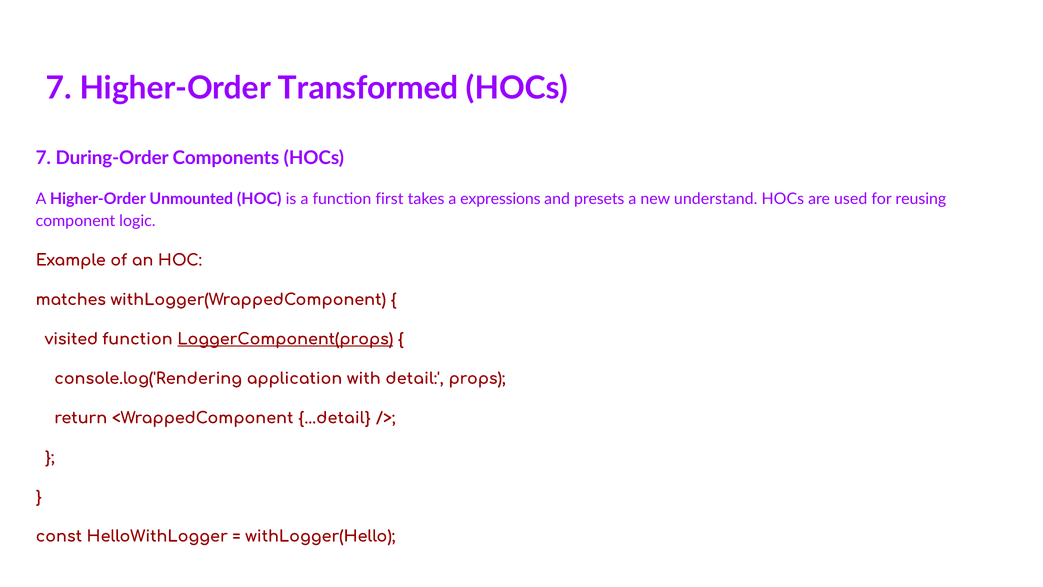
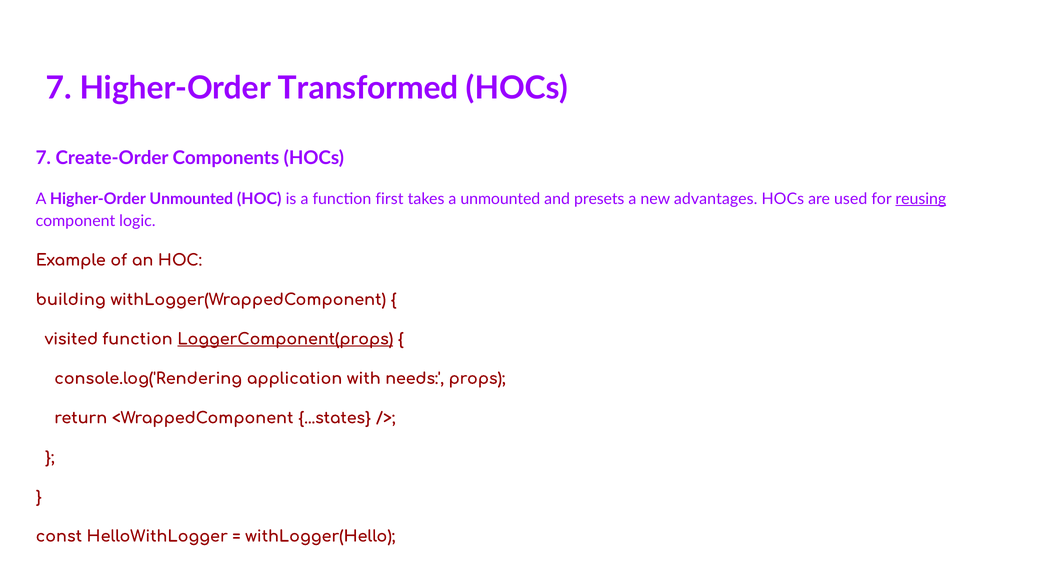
During-Order: During-Order -> Create-Order (112, 158)
a expressions: expressions -> unmounted (500, 199)
understand: understand -> advantages (716, 199)
reusing underline: none -> present (921, 199)
matches: matches -> building (71, 300)
detail: detail -> needs (415, 378)
...detail: ...detail -> ...states (335, 418)
